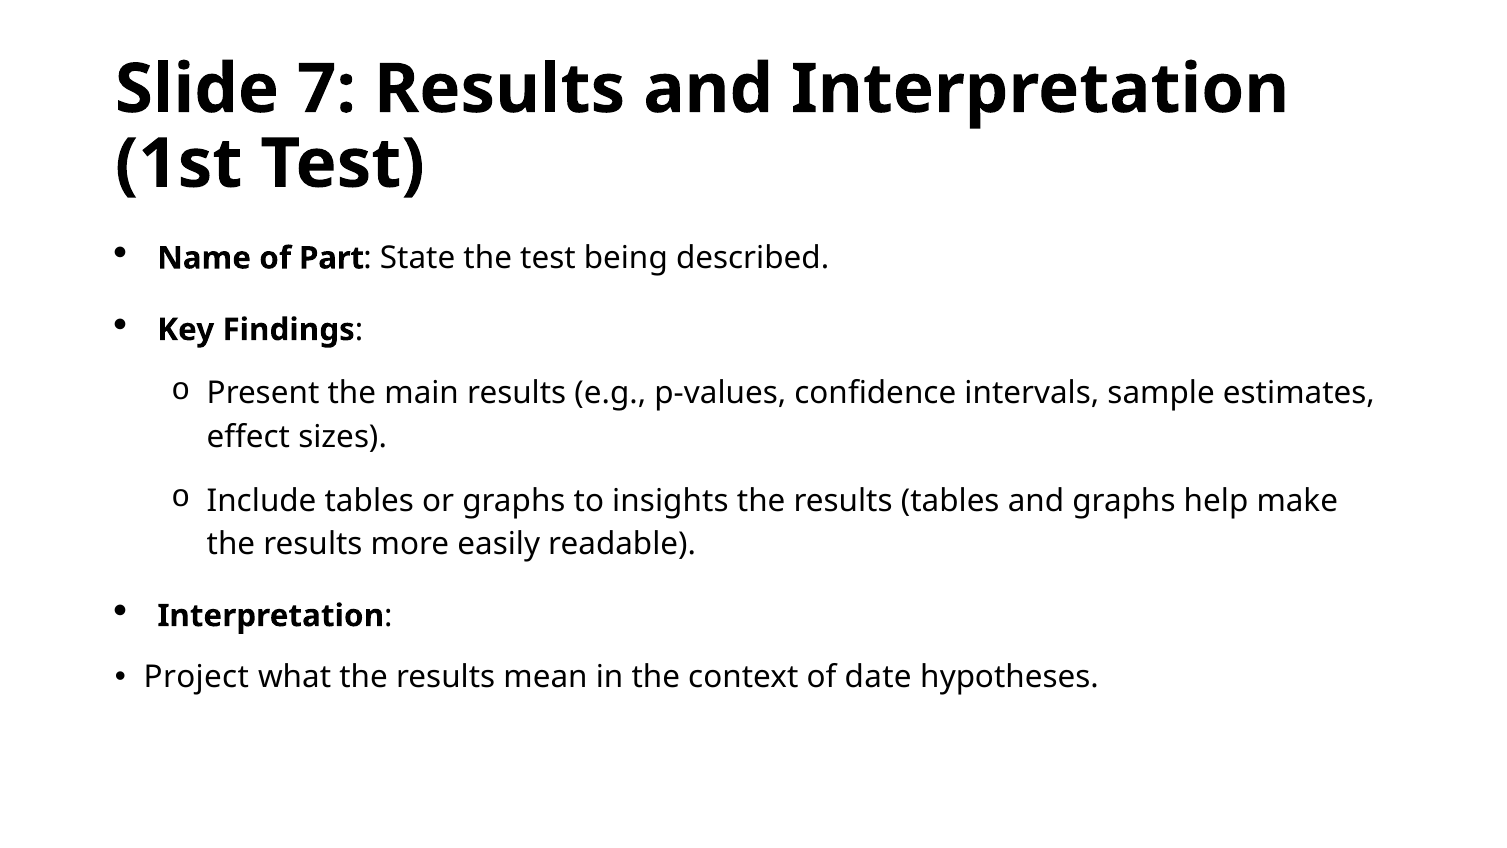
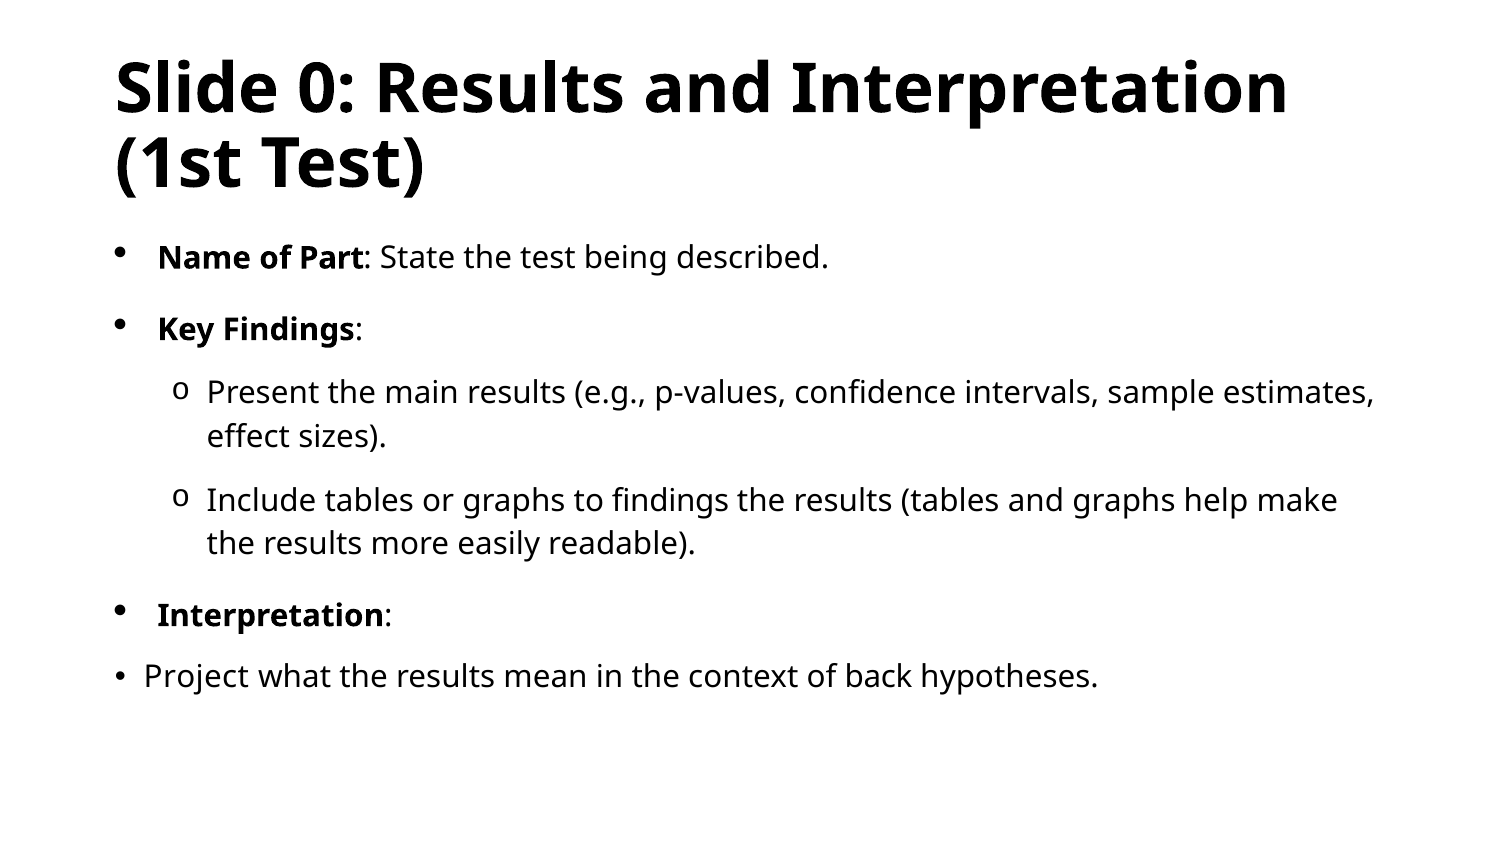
7: 7 -> 0 (326, 89)
to insights: insights -> findings (671, 501)
date: date -> back (879, 677)
